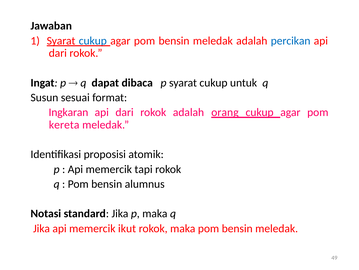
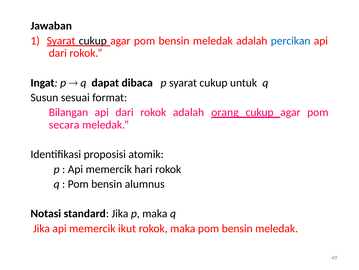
cukup colour: blue -> black (93, 41)
Ingkaran: Ingkaran -> Bilangan (68, 112)
kereta: kereta -> secara (64, 124)
tapi: tapi -> hari (144, 169)
